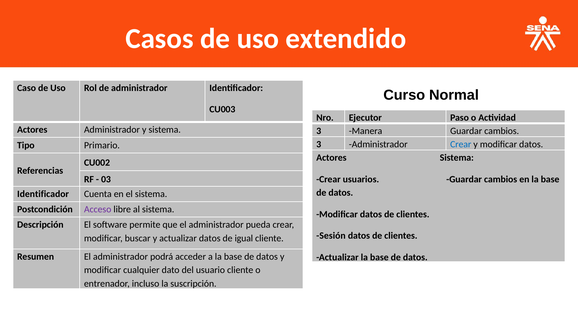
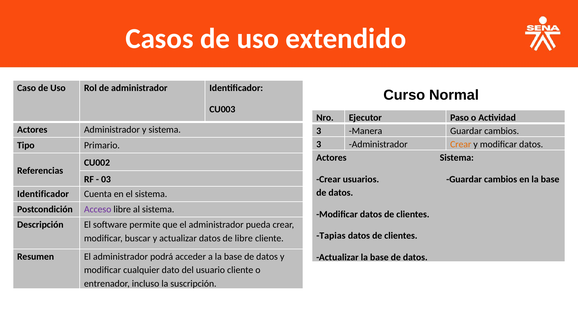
Crear colour: blue -> orange (461, 144)
Sesión: Sesión -> Tapias (331, 236)
de igual: igual -> libre (244, 238)
